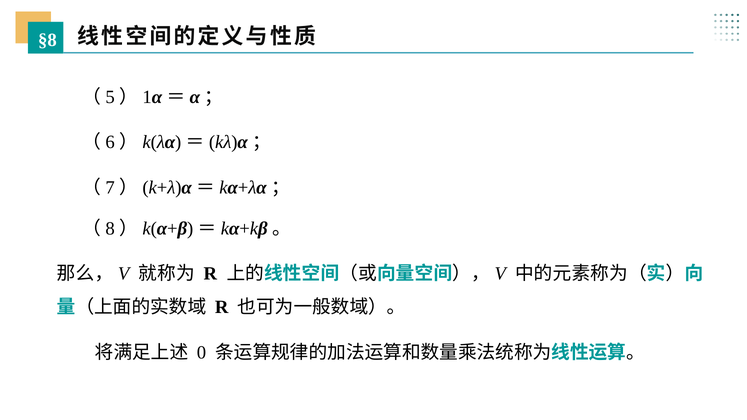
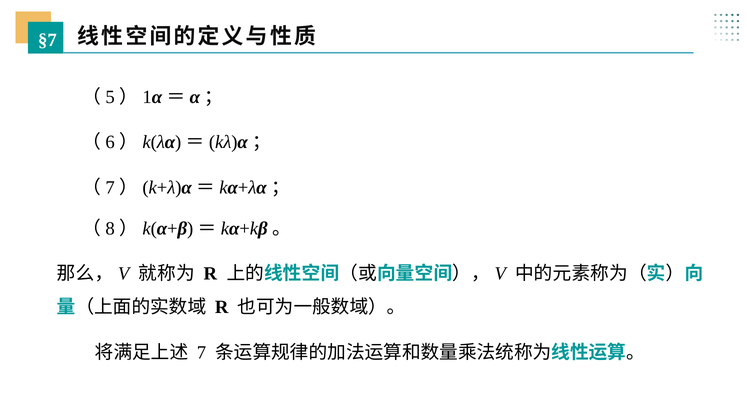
§8: §8 -> §7 (47, 40)
0: 0 -> 7 (201, 353)
